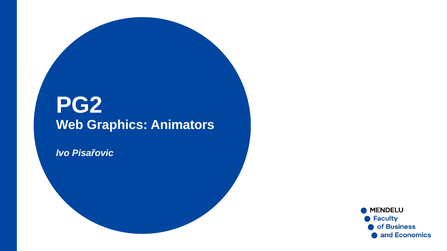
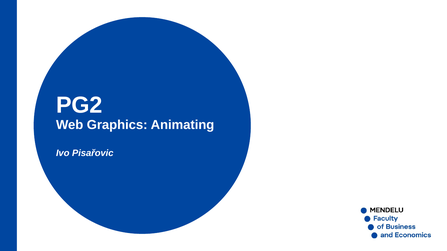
Animators: Animators -> Animating (182, 125)
